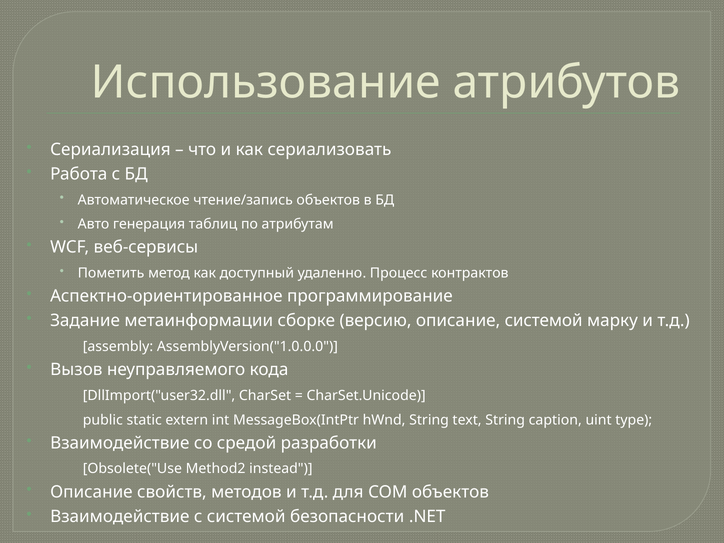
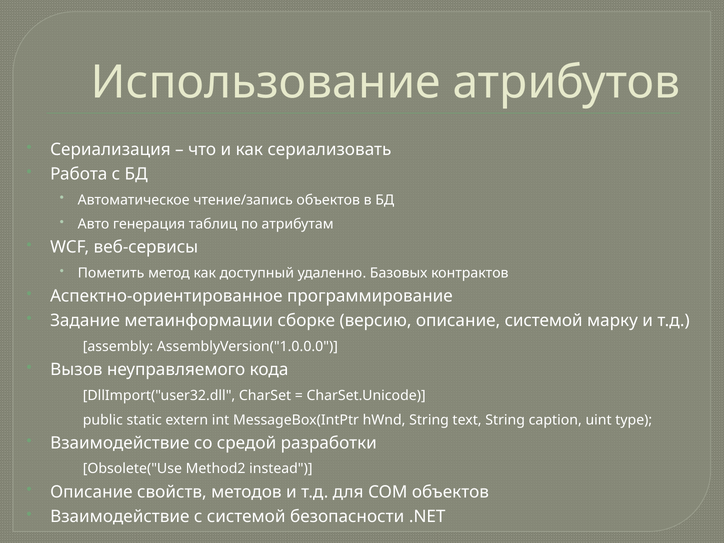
Процесс: Процесс -> Базовых (399, 273)
